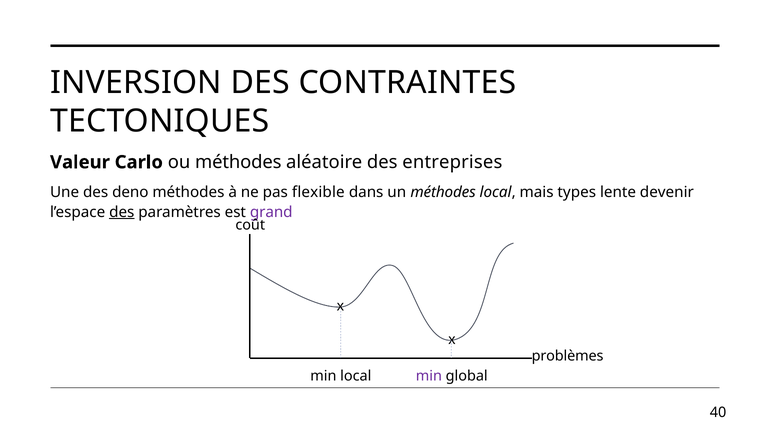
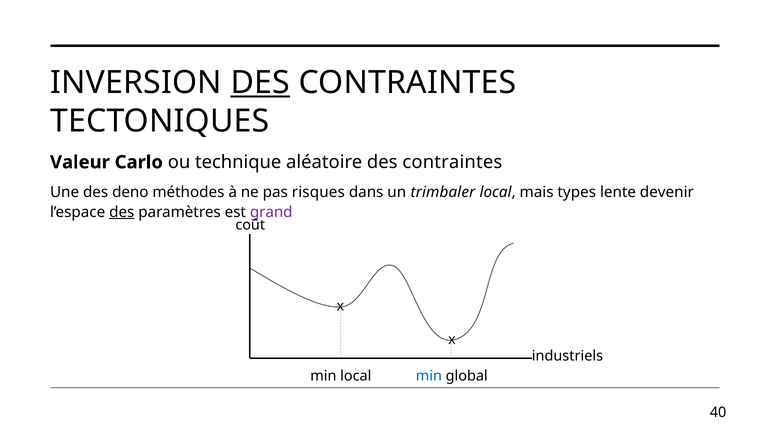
DES underline: none -> present (260, 83)
ou méthodes: méthodes -> technique (238, 162)
aléatoire des entreprises: entreprises -> contraintes (452, 162)
flexible: flexible -> risques (318, 192)
un méthodes: méthodes -> trimbaler (443, 192)
problèmes: problèmes -> industriels (567, 356)
min colour: purple -> blue (429, 376)
